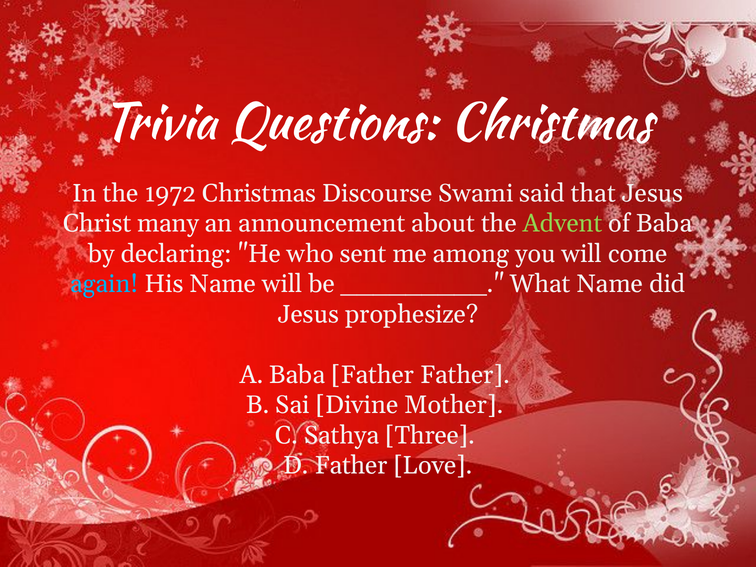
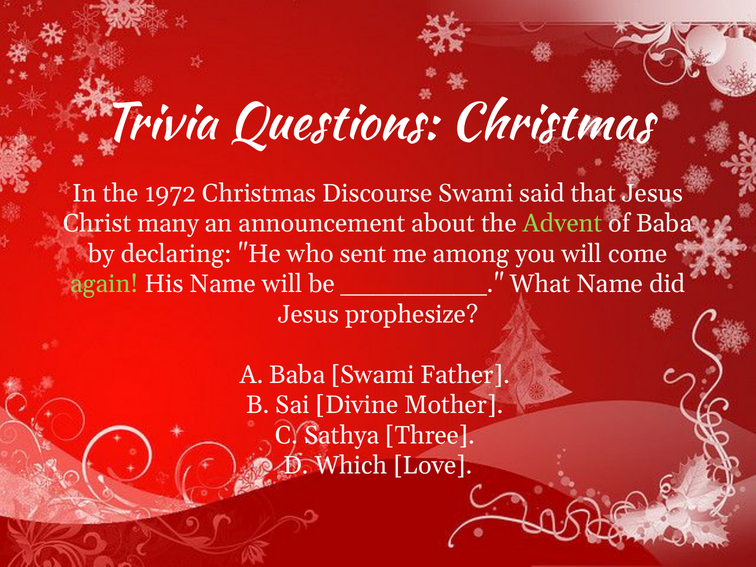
again colour: light blue -> light green (104, 284)
Baba Father: Father -> Swami (373, 375)
D Father: Father -> Which (351, 465)
